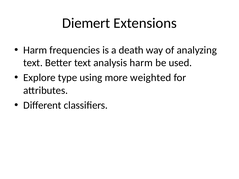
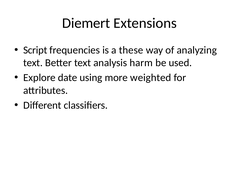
Harm: Harm -> Script (35, 50)
death: death -> these (131, 50)
type: type -> date (68, 78)
